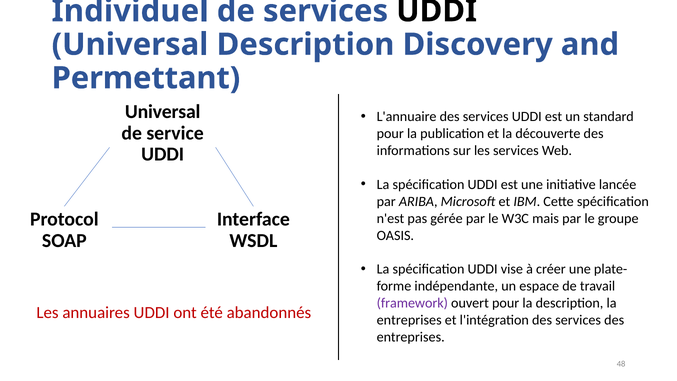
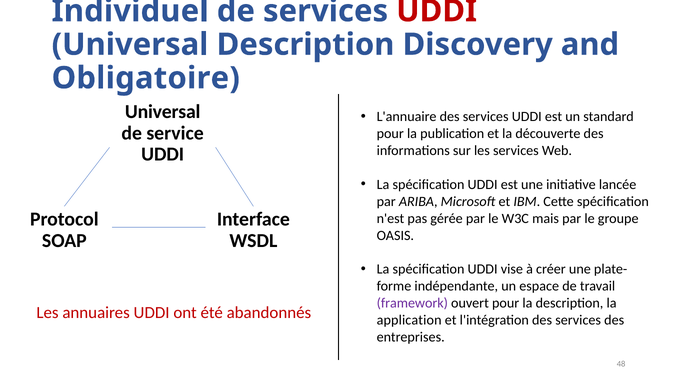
UDDI colour: black -> red (437, 11)
Permettant: Permettant -> Obligatoire (146, 78)
entreprises: entreprises -> application (409, 320)
